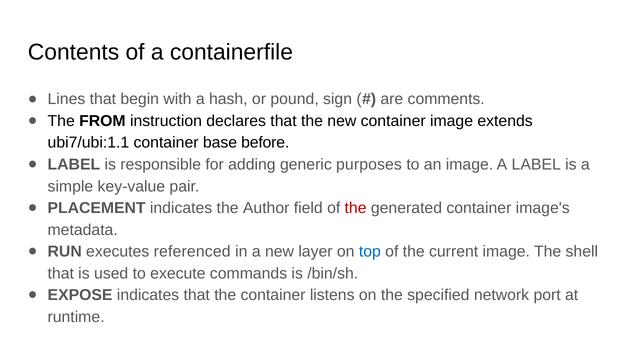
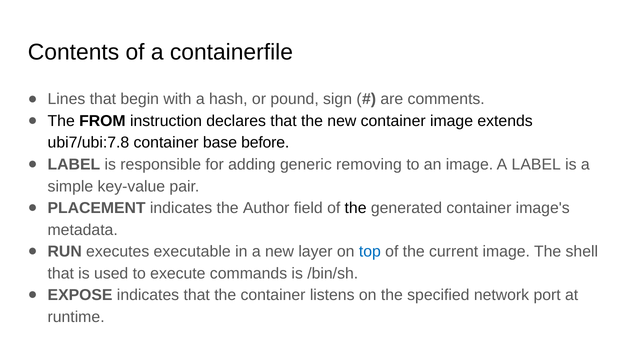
ubi7/ubi:1.1: ubi7/ubi:1.1 -> ubi7/ubi:7.8 (88, 143)
purposes: purposes -> removing (369, 165)
the colour: red -> black (356, 208)
referenced: referenced -> executable (192, 252)
